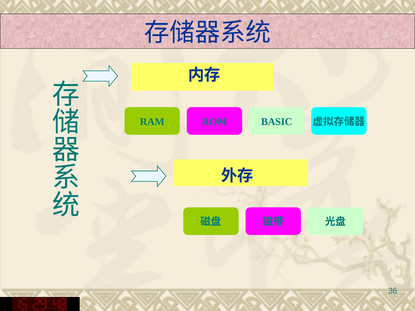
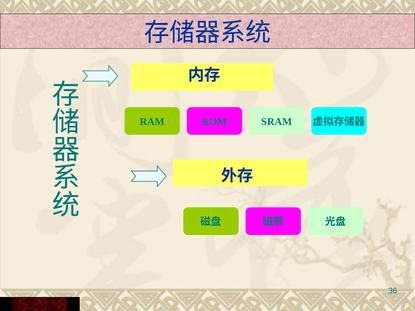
BASIC: BASIC -> SRAM (277, 122)
